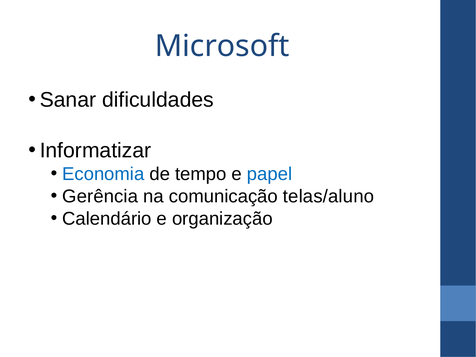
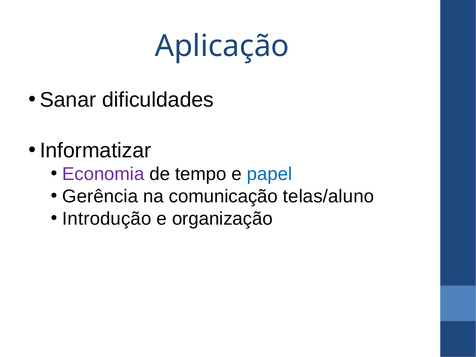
Microsoft: Microsoft -> Aplicação (222, 46)
Economia colour: blue -> purple (103, 174)
Calendário: Calendário -> Introdução (107, 219)
